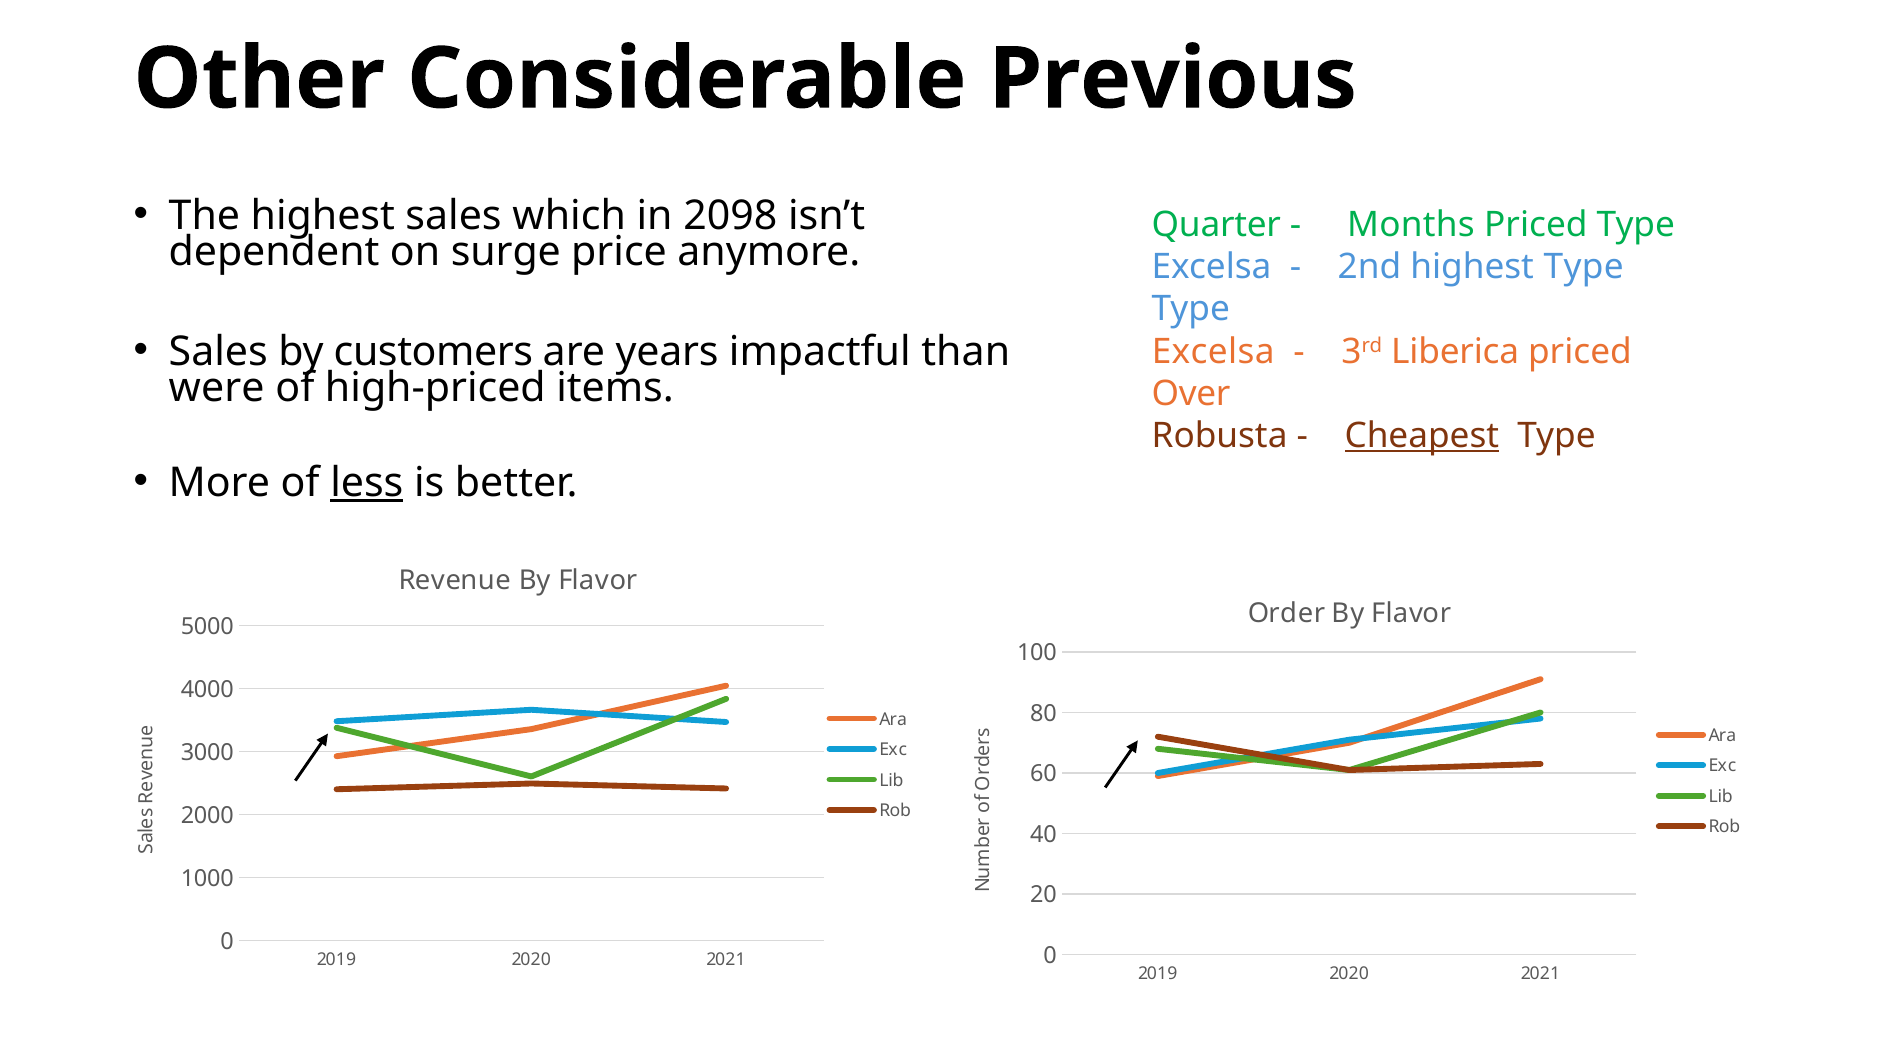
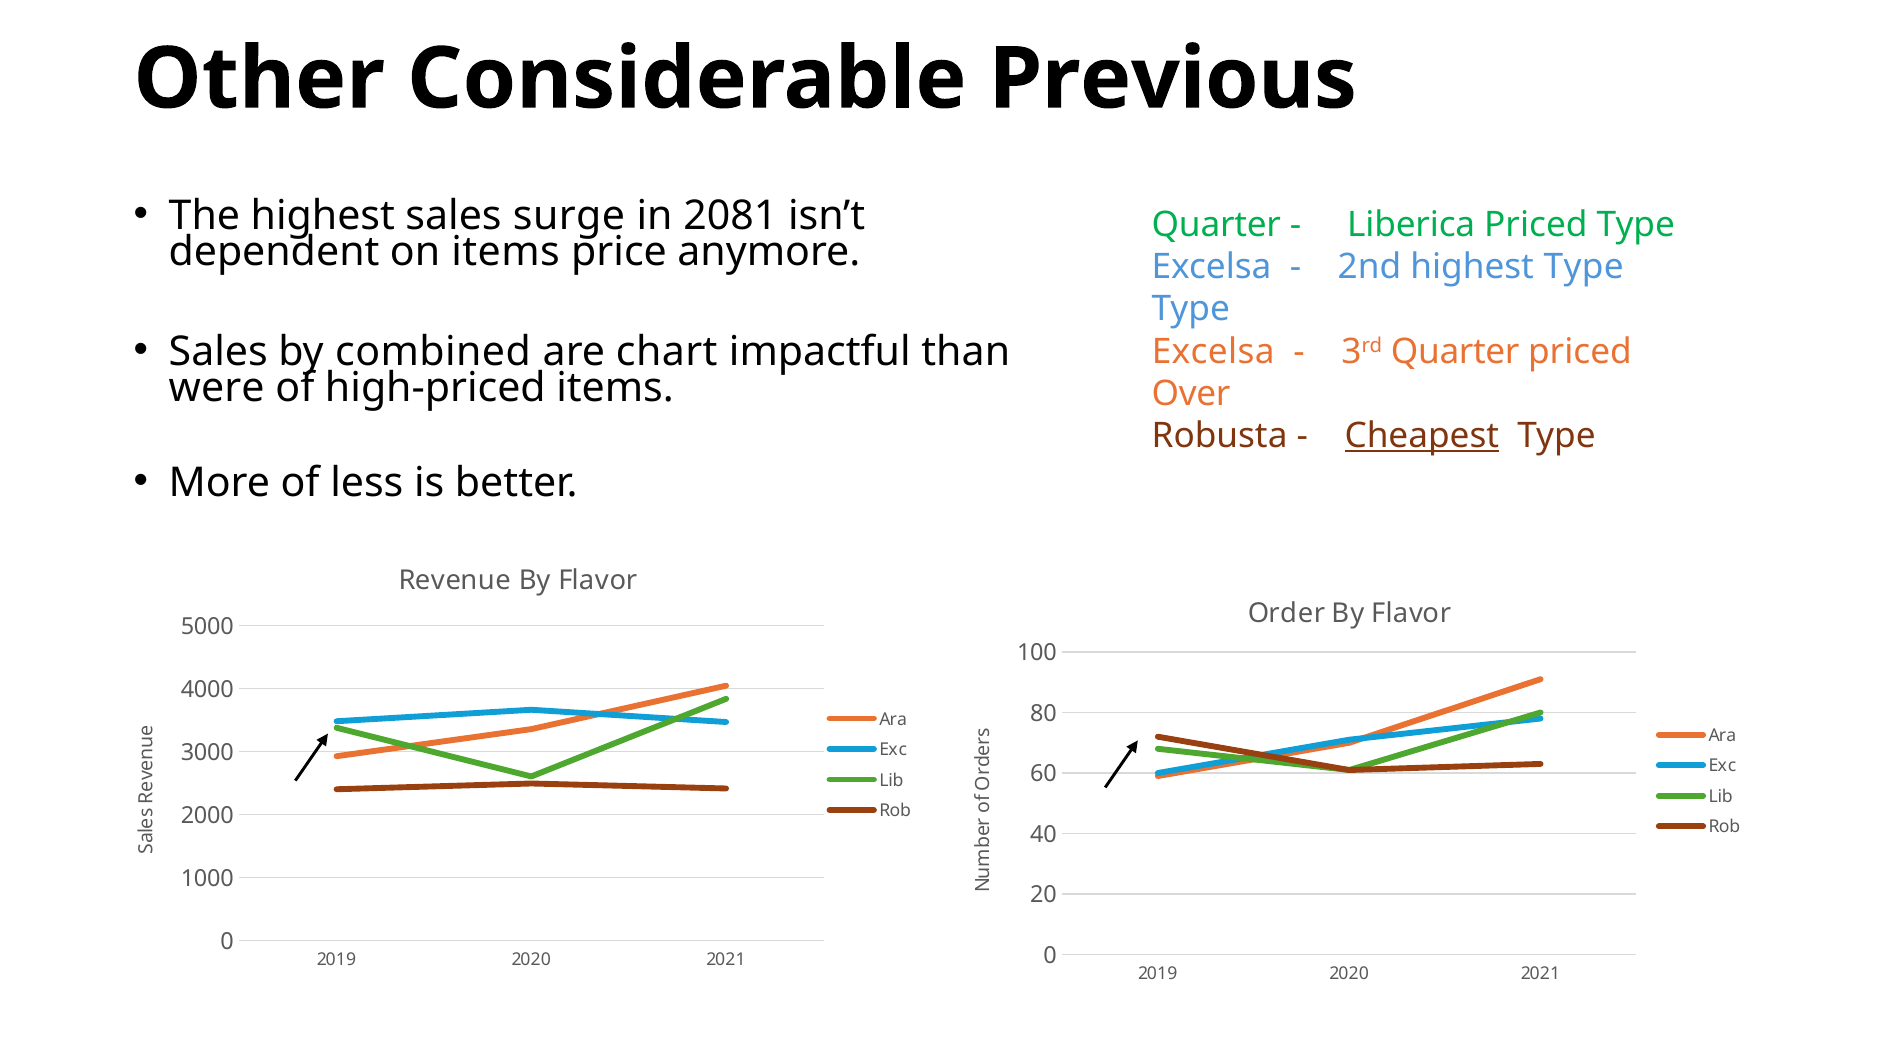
which: which -> surge (569, 216)
2098: 2098 -> 2081 (730, 216)
Months: Months -> Liberica (1411, 225)
on surge: surge -> items (506, 252)
customers: customers -> combined (433, 352)
years: years -> chart (667, 352)
3rd Liberica: Liberica -> Quarter (1455, 352)
less underline: present -> none (367, 483)
